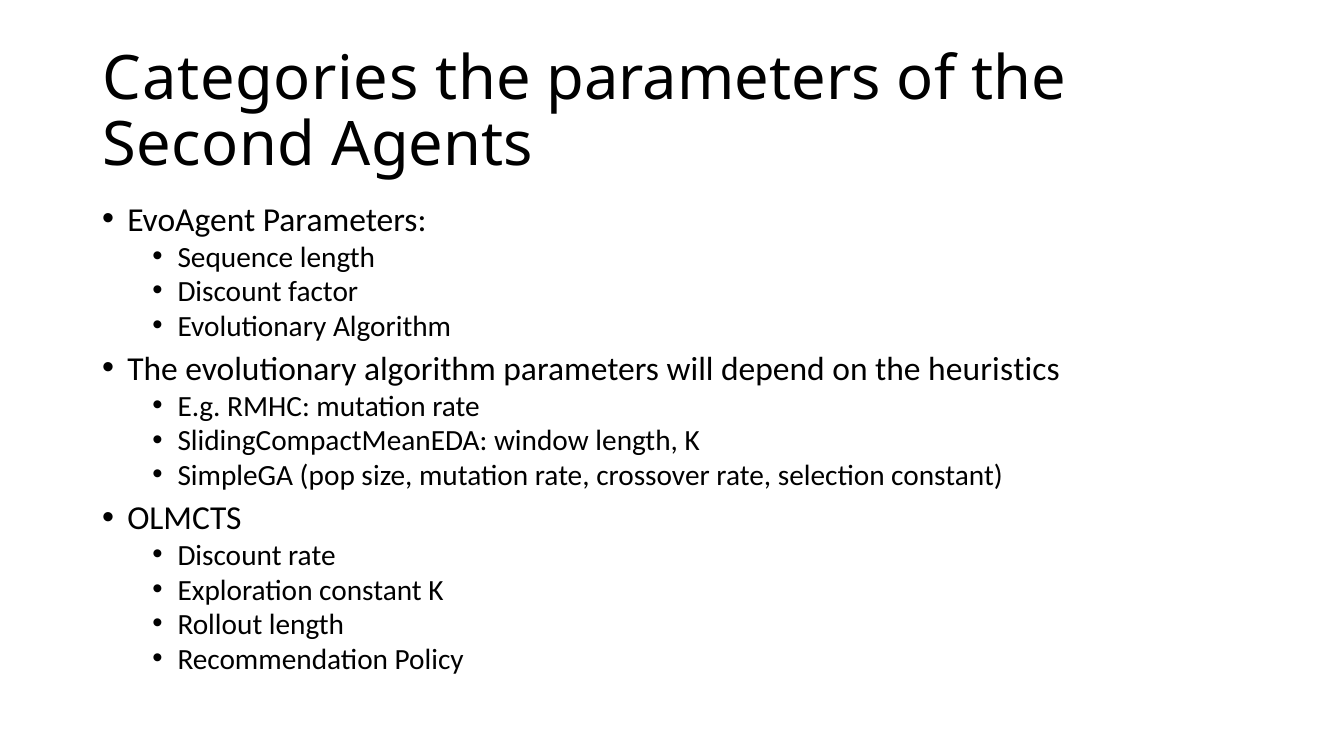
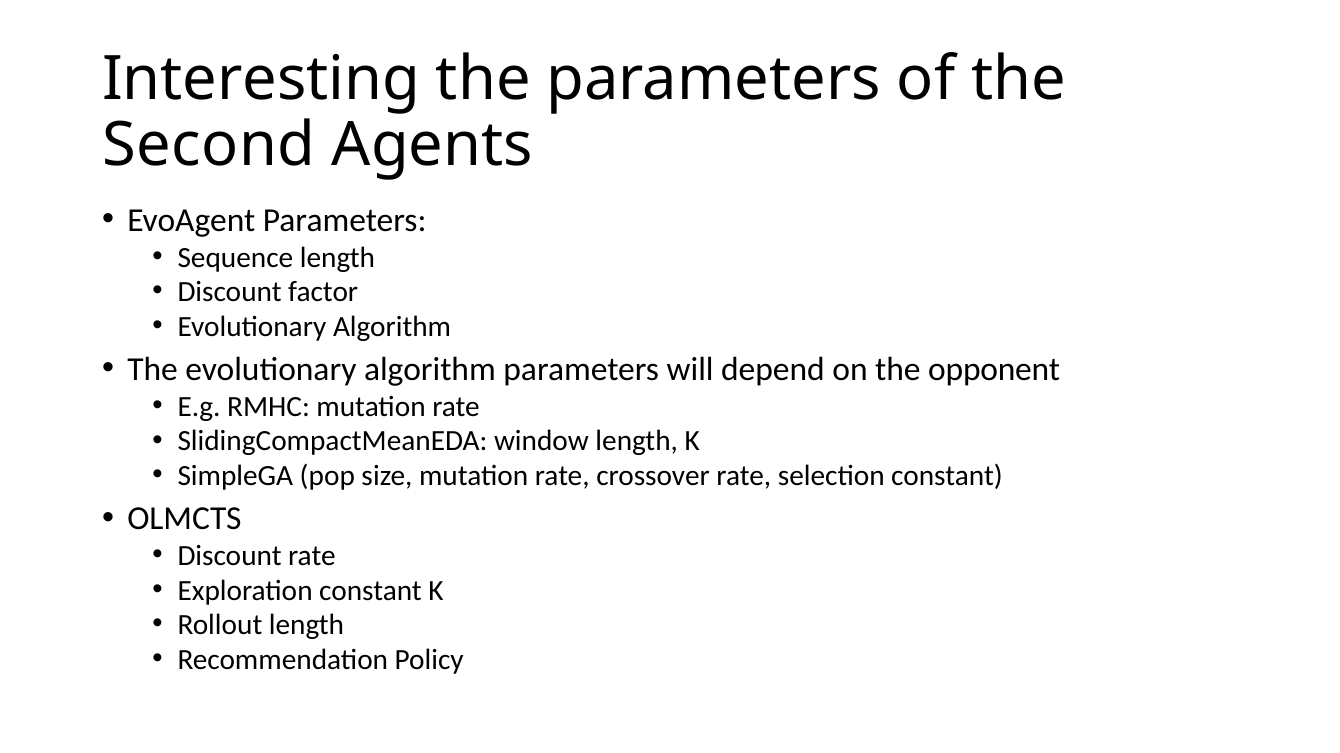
Categories: Categories -> Interesting (261, 79)
heuristics: heuristics -> opponent (994, 370)
